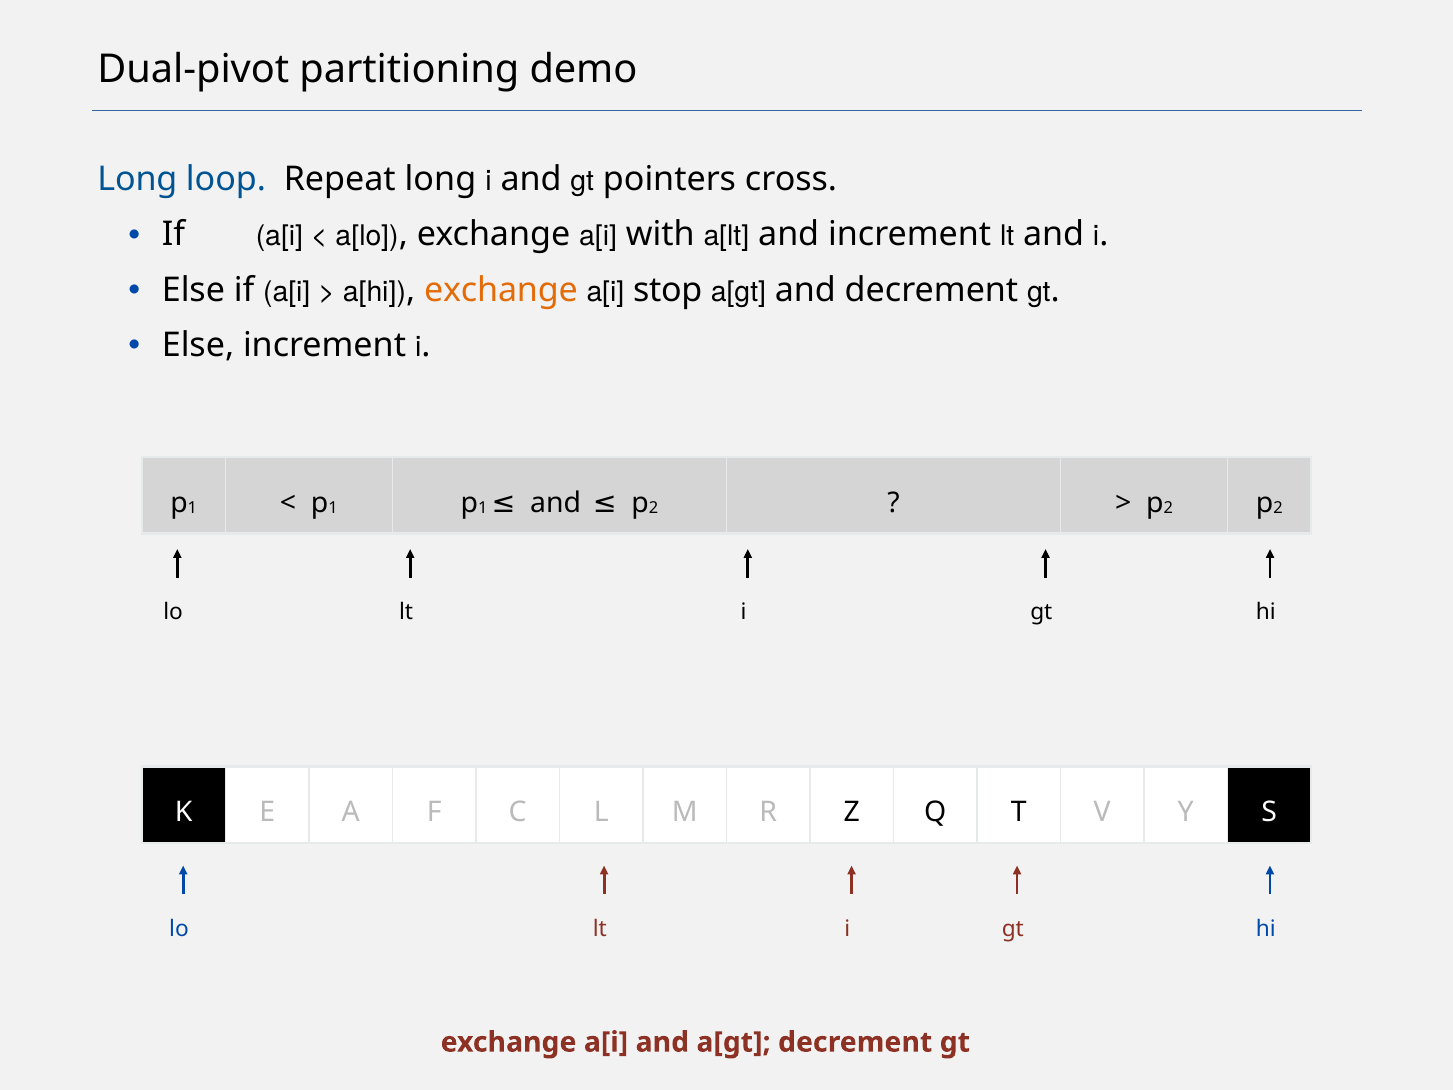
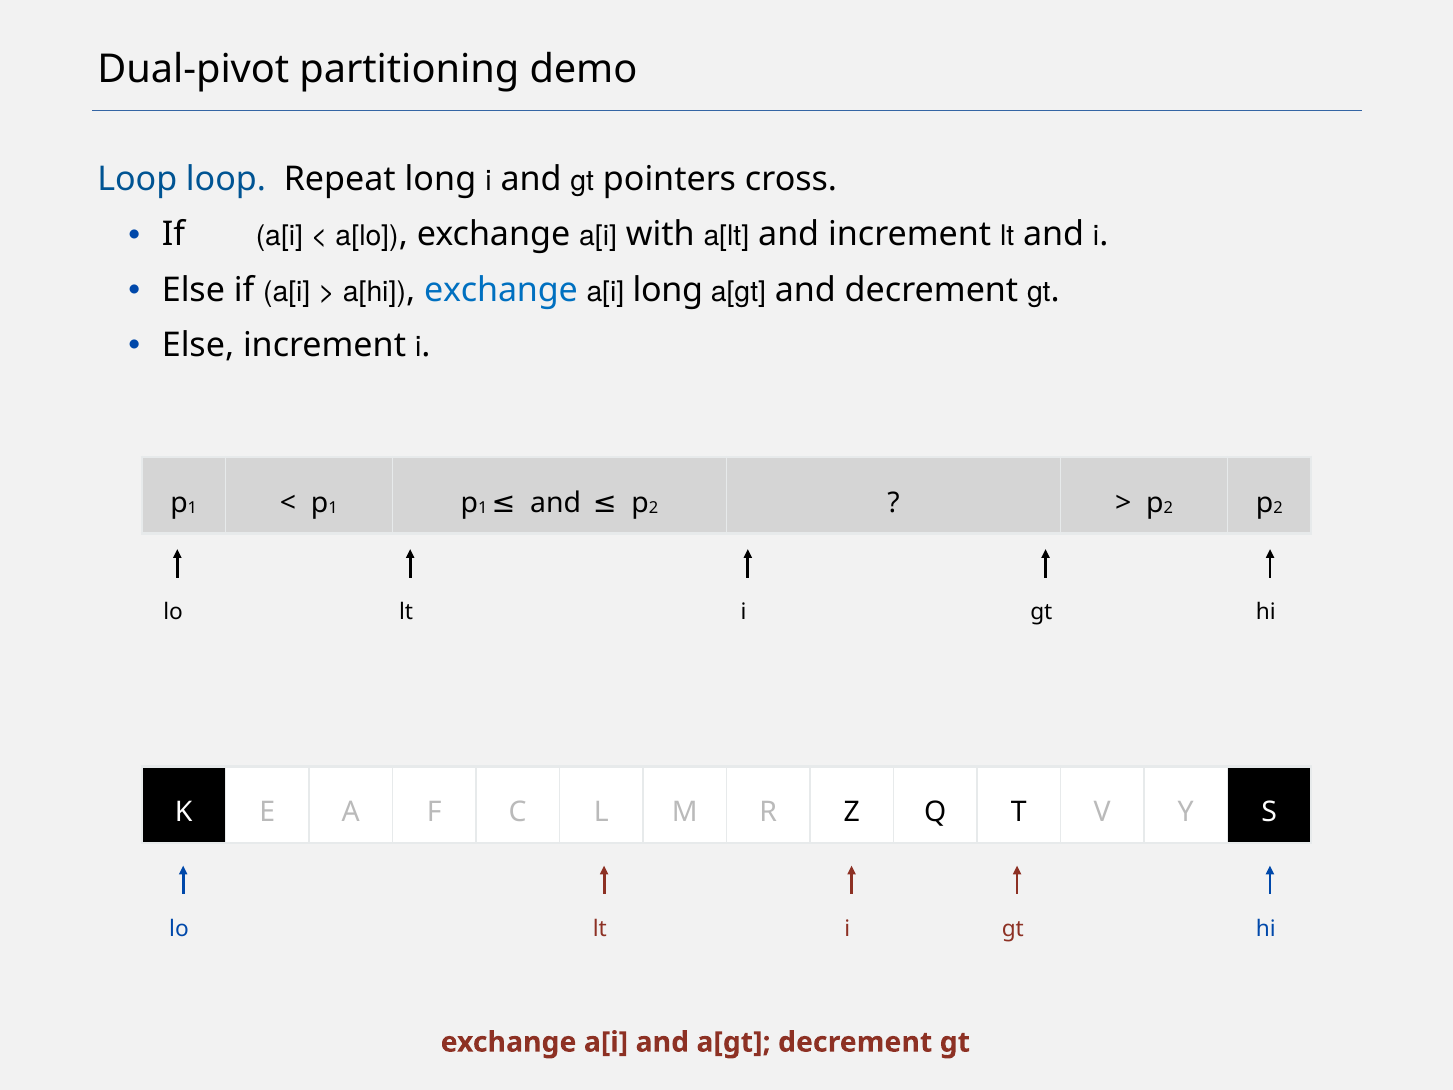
Long: Long -> Loop (137, 179)
exchange colour: orange -> blue (501, 290)
a[i stop: stop -> long (668, 290)
